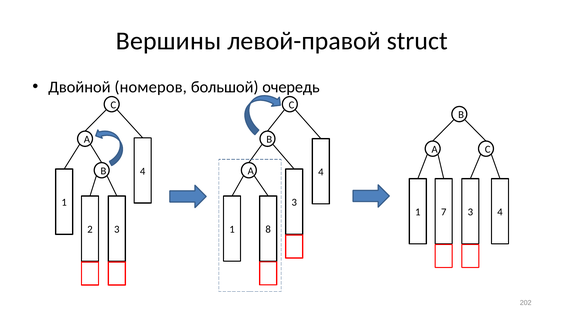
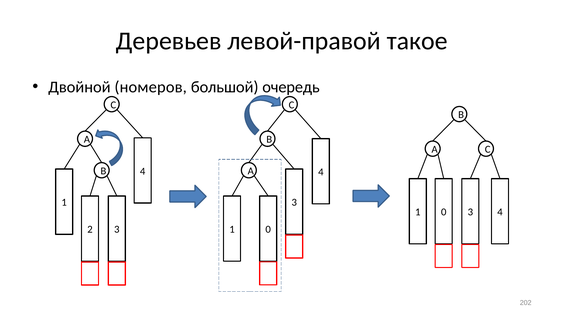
Вершины: Вершины -> Деревьев (169, 41)
struсt: struсt -> такое (417, 41)
7: 7 -> 0 (444, 212)
8: 8 -> 0 (268, 229)
